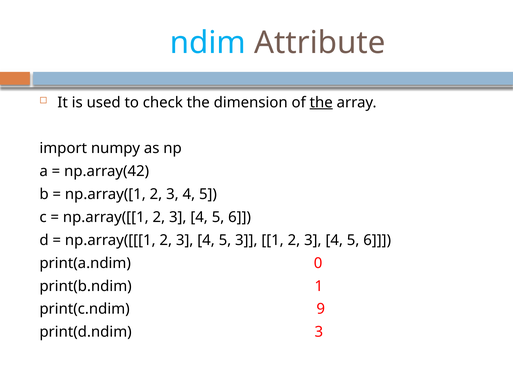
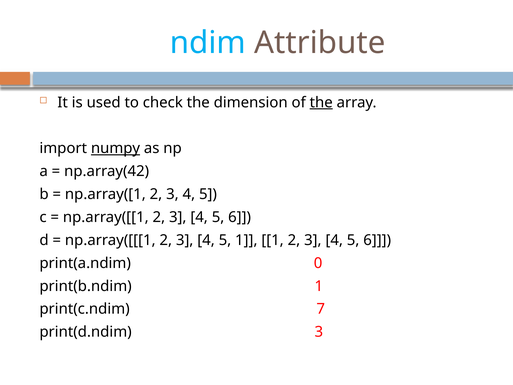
numpy underline: none -> present (116, 148)
5 3: 3 -> 1 (246, 240)
9: 9 -> 7 (321, 309)
